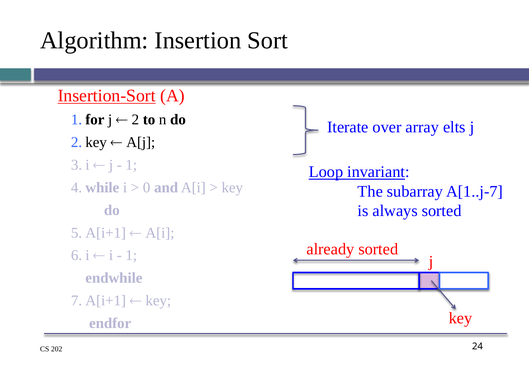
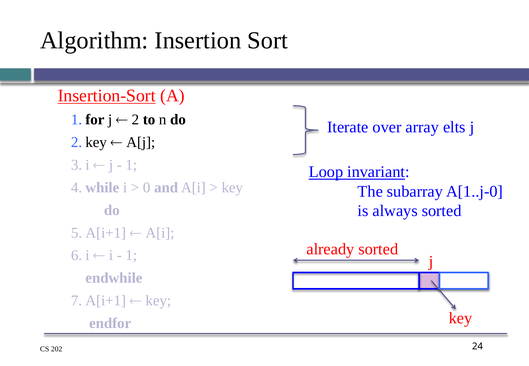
A[1..j-7: A[1..j-7 -> A[1..j-0 (475, 192)
